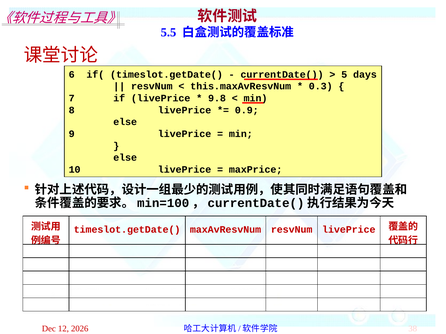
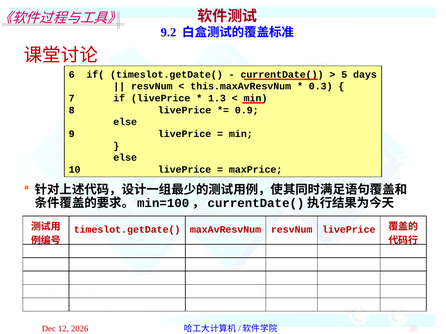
5.5: 5.5 -> 9.2 (168, 33)
9.8: 9.8 -> 1.3 (217, 98)
